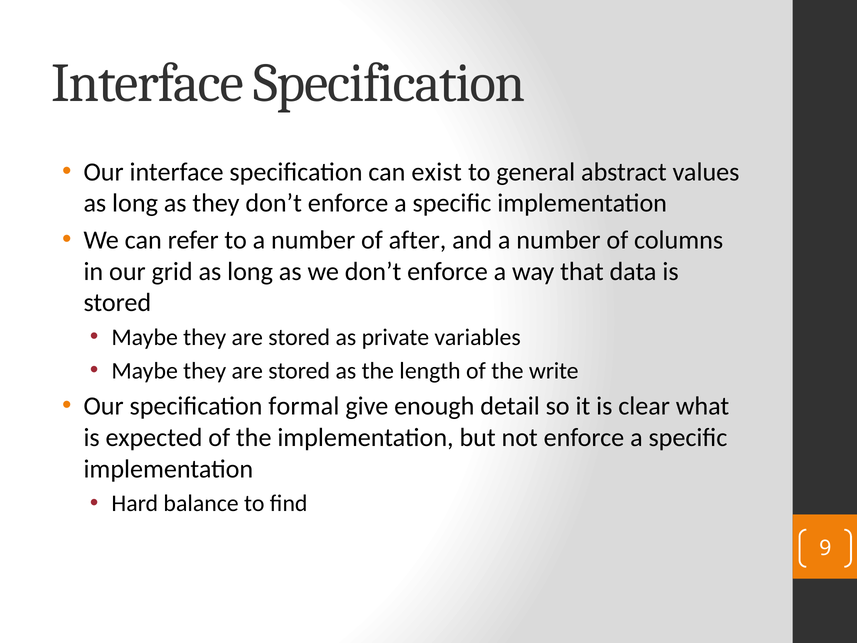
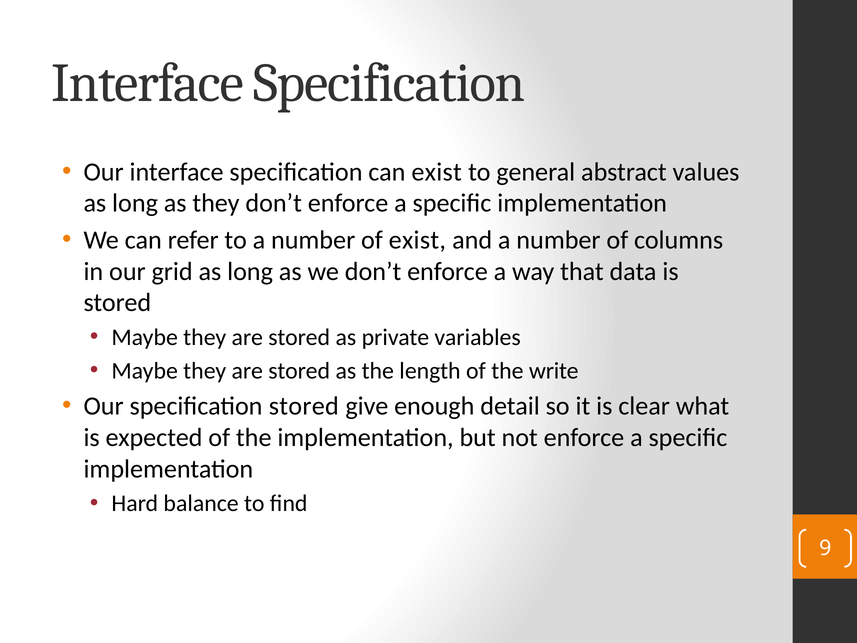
of after: after -> exist (417, 240)
specification formal: formal -> stored (304, 406)
